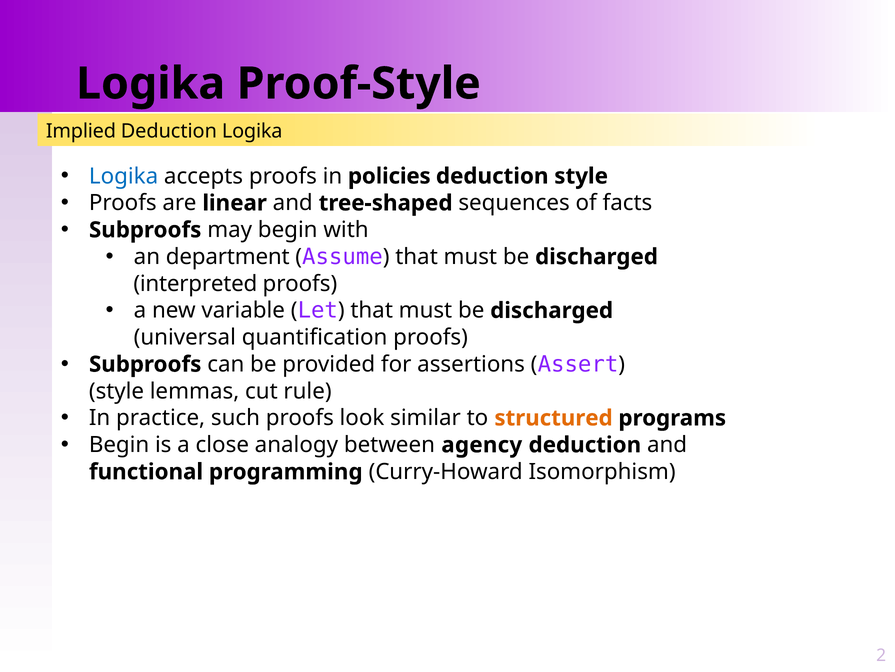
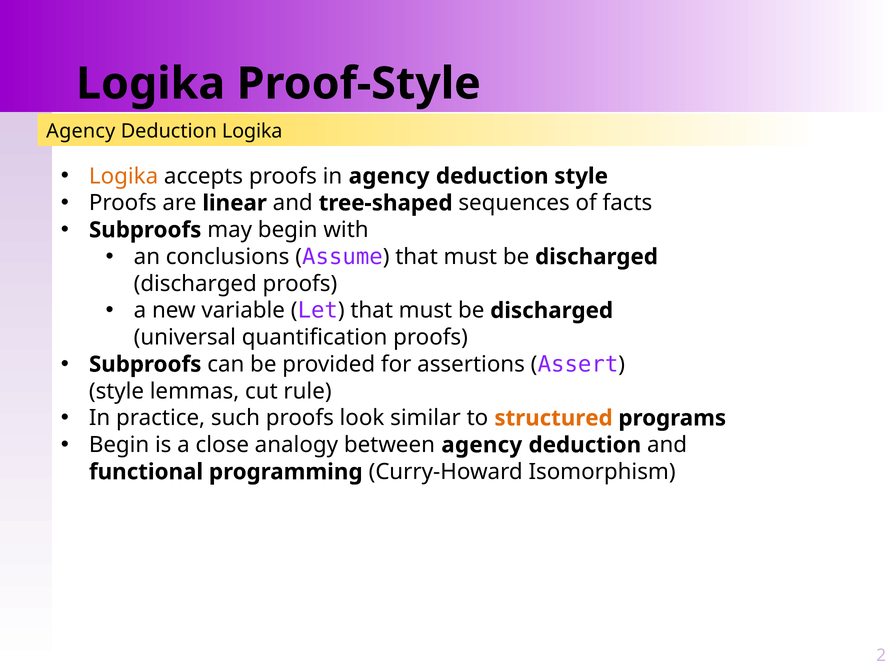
Implied: Implied -> Agency (81, 131)
Logika colour: blue -> orange (124, 176)
in policies: policies -> agency (389, 176)
department: department -> conclusions (228, 257)
interpreted: interpreted -> discharged (195, 283)
